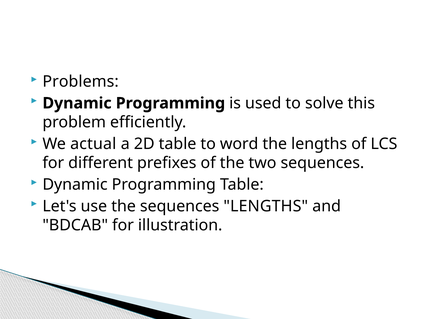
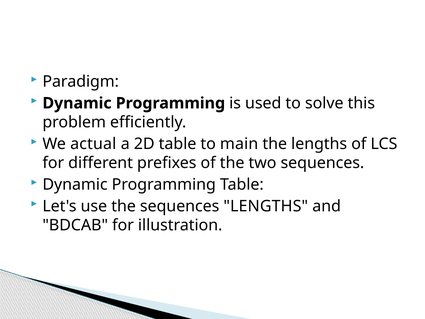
Problems: Problems -> Paradigm (81, 82)
word: word -> main (239, 144)
